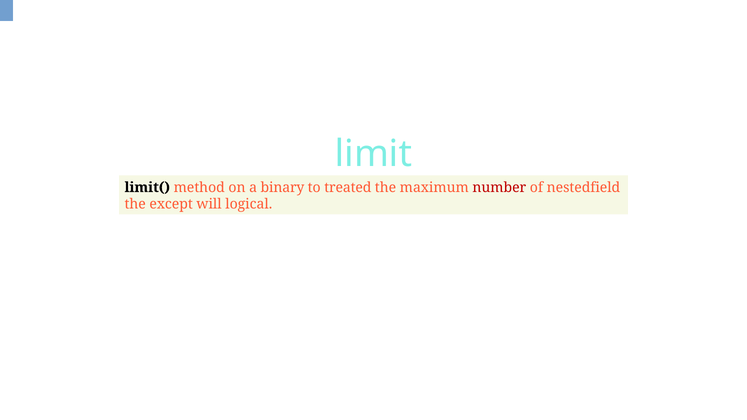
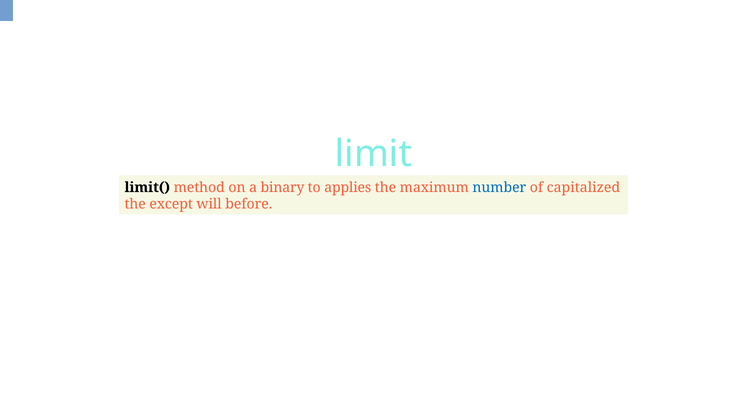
treated: treated -> applies (348, 187)
number colour: red -> blue (499, 187)
nestedfield: nestedfield -> capitalized (583, 187)
logical: logical -> before (249, 204)
